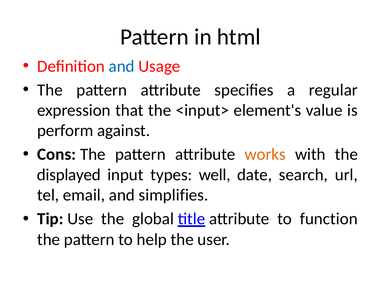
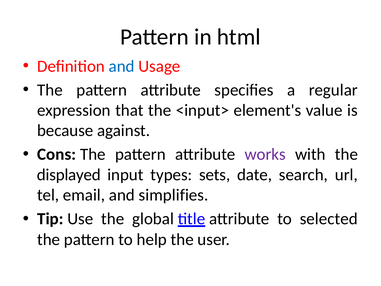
perform: perform -> because (65, 131)
works colour: orange -> purple (265, 154)
well: well -> sets (215, 175)
function: function -> selected (329, 219)
